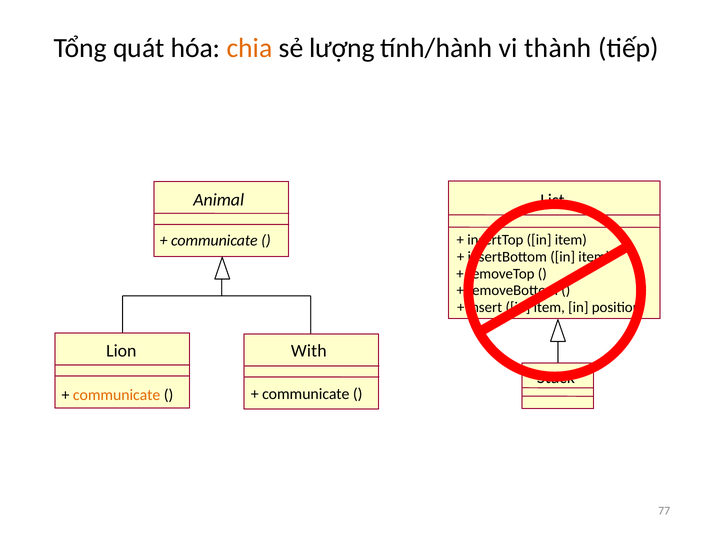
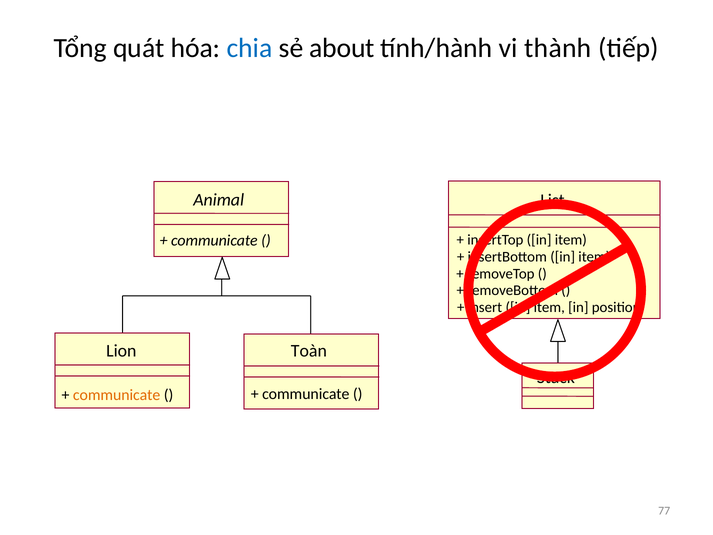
chia colour: orange -> blue (250, 48)
lượng: lượng -> about (342, 48)
With: With -> Toàn (309, 351)
